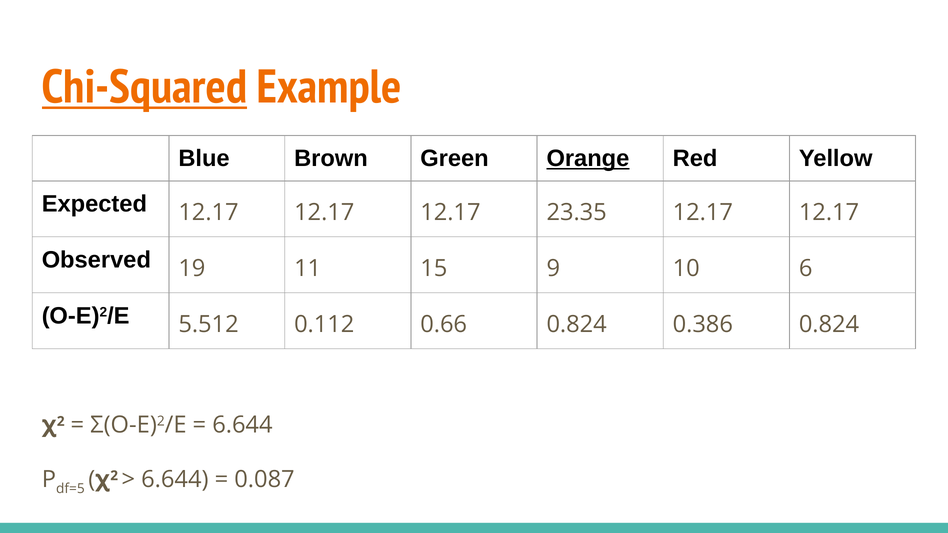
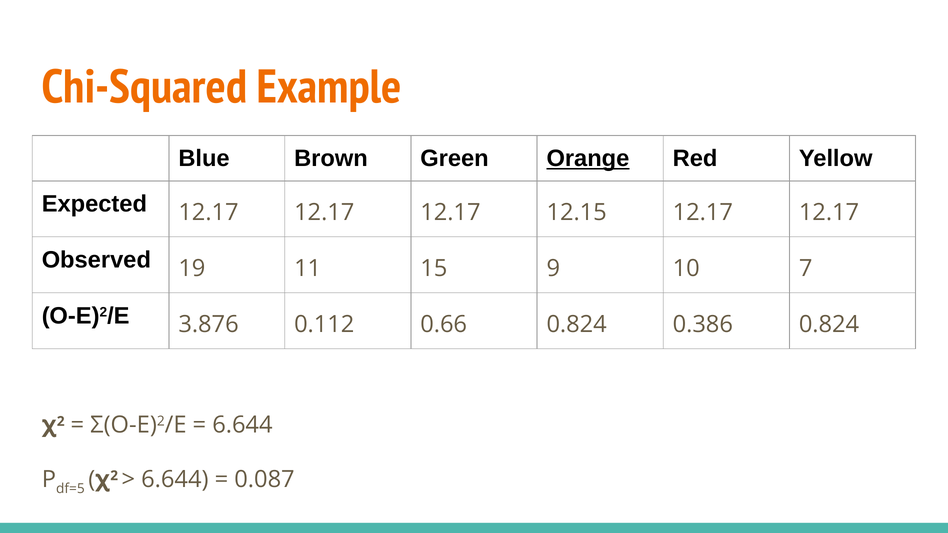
Chi-Squared underline: present -> none (144, 87)
23.35: 23.35 -> 12.15 (577, 213)
6: 6 -> 7 (806, 269)
5.512: 5.512 -> 3.876 (209, 325)
